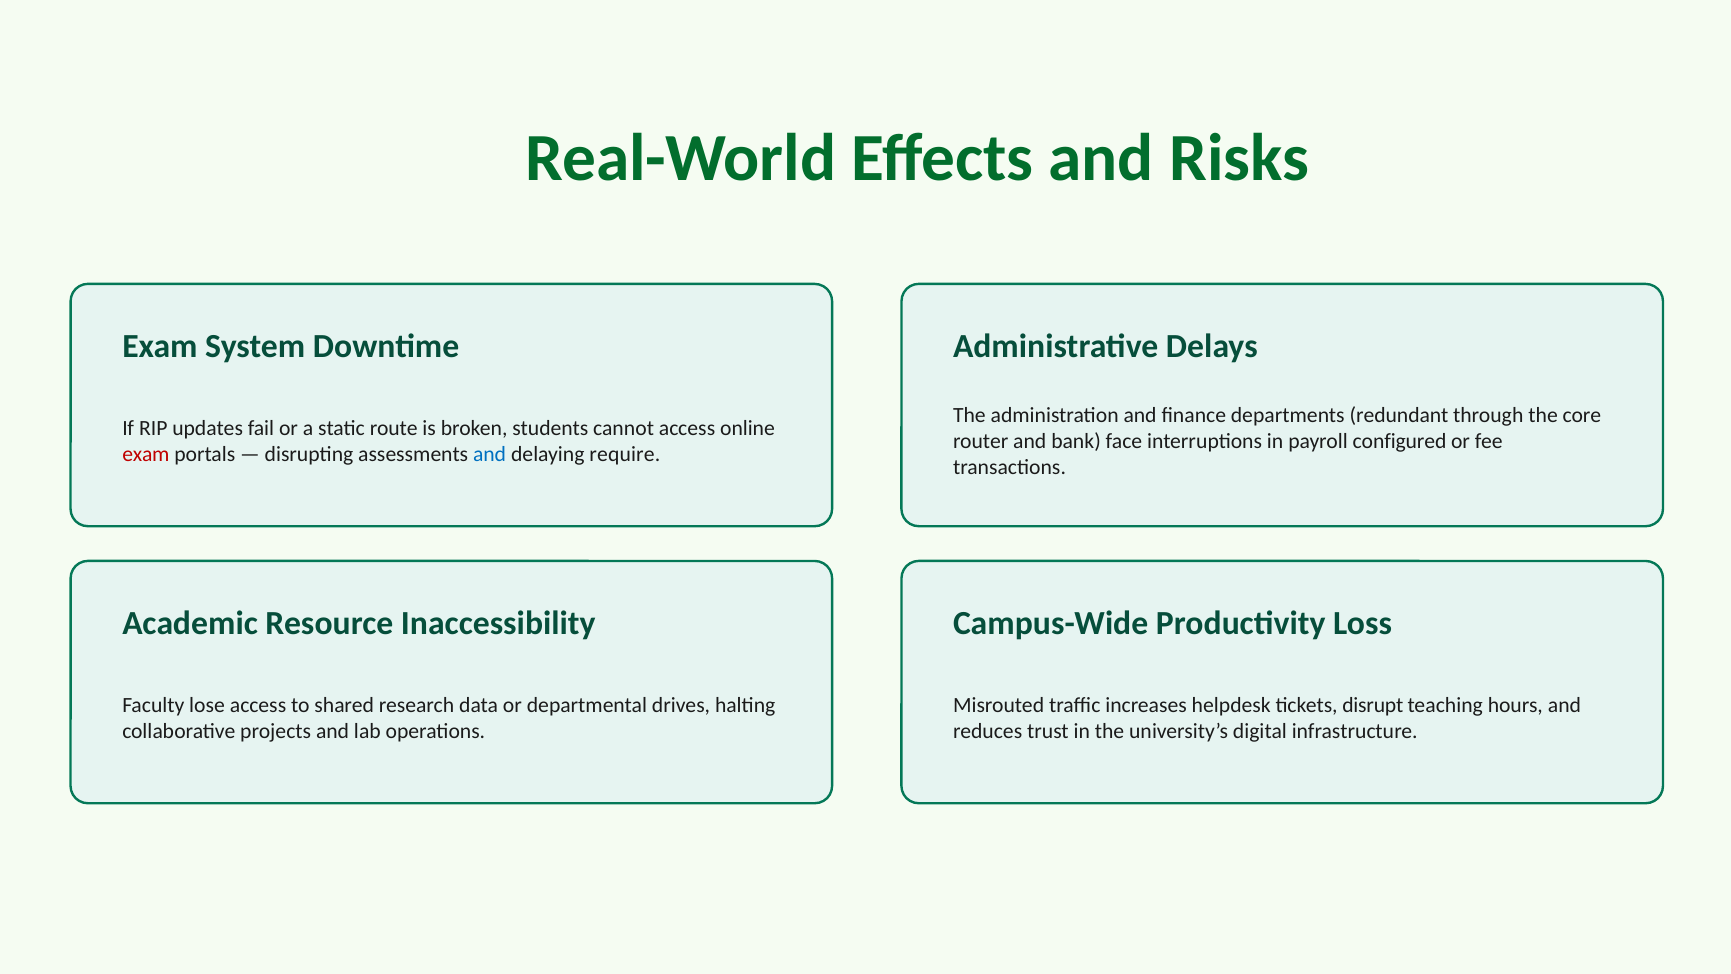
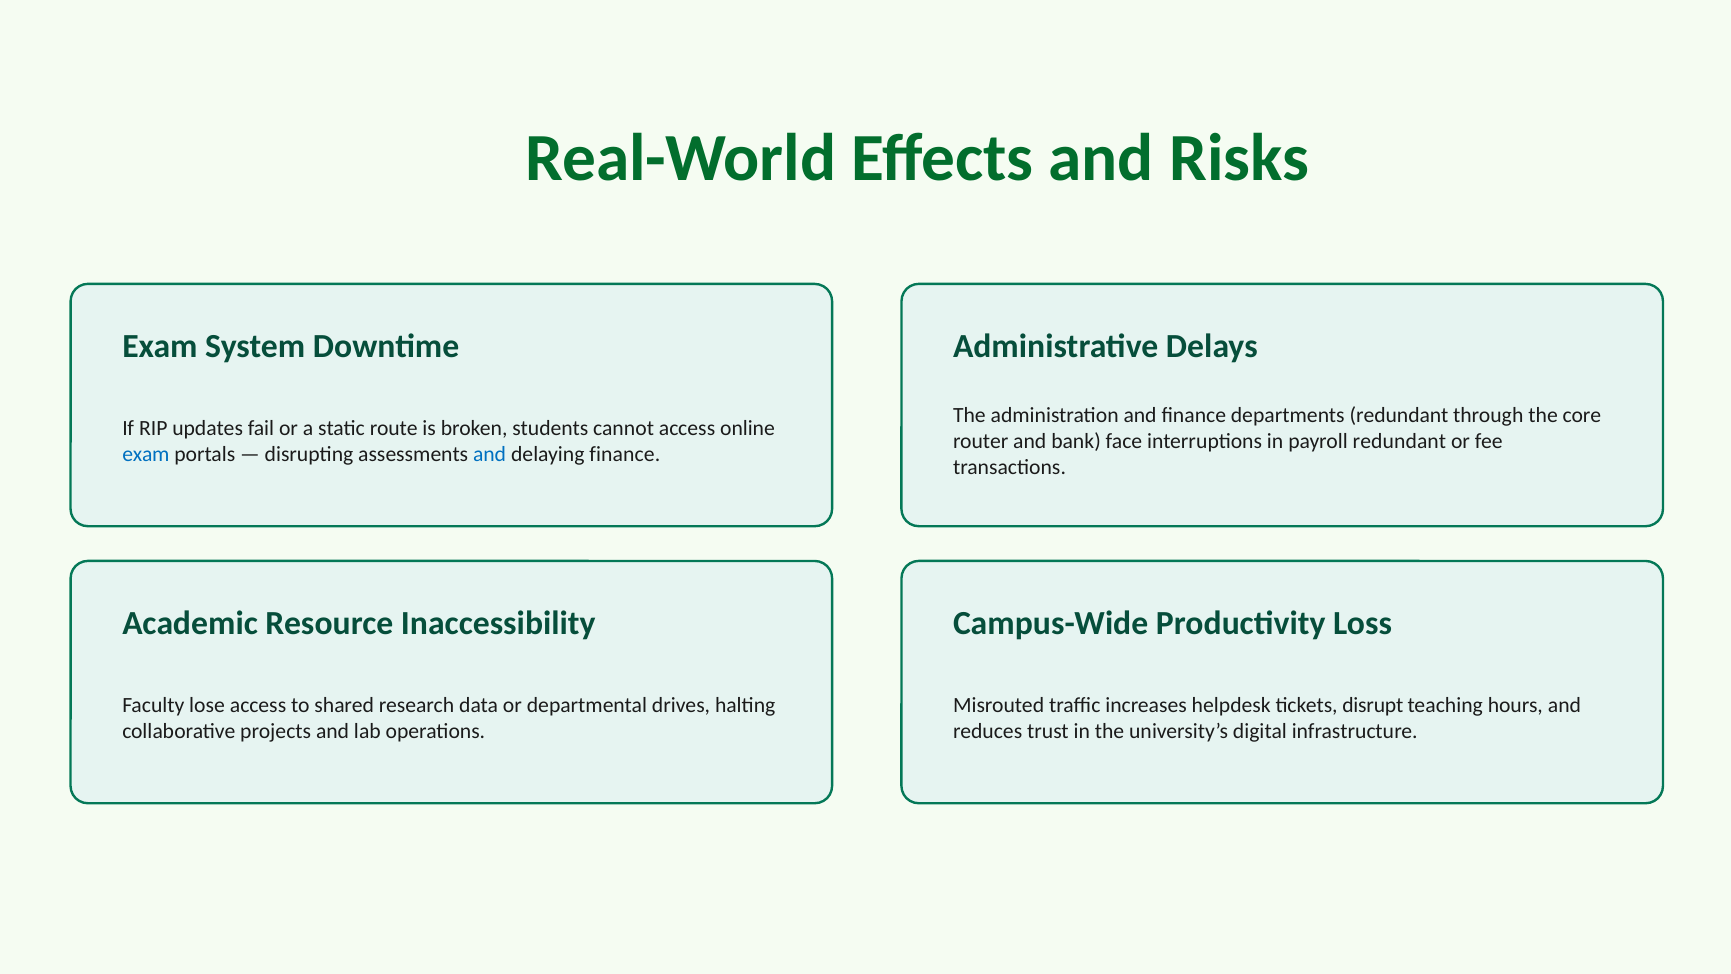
payroll configured: configured -> redundant (1399, 441)
exam colour: red -> blue (146, 454)
delaying require: require -> finance (625, 454)
